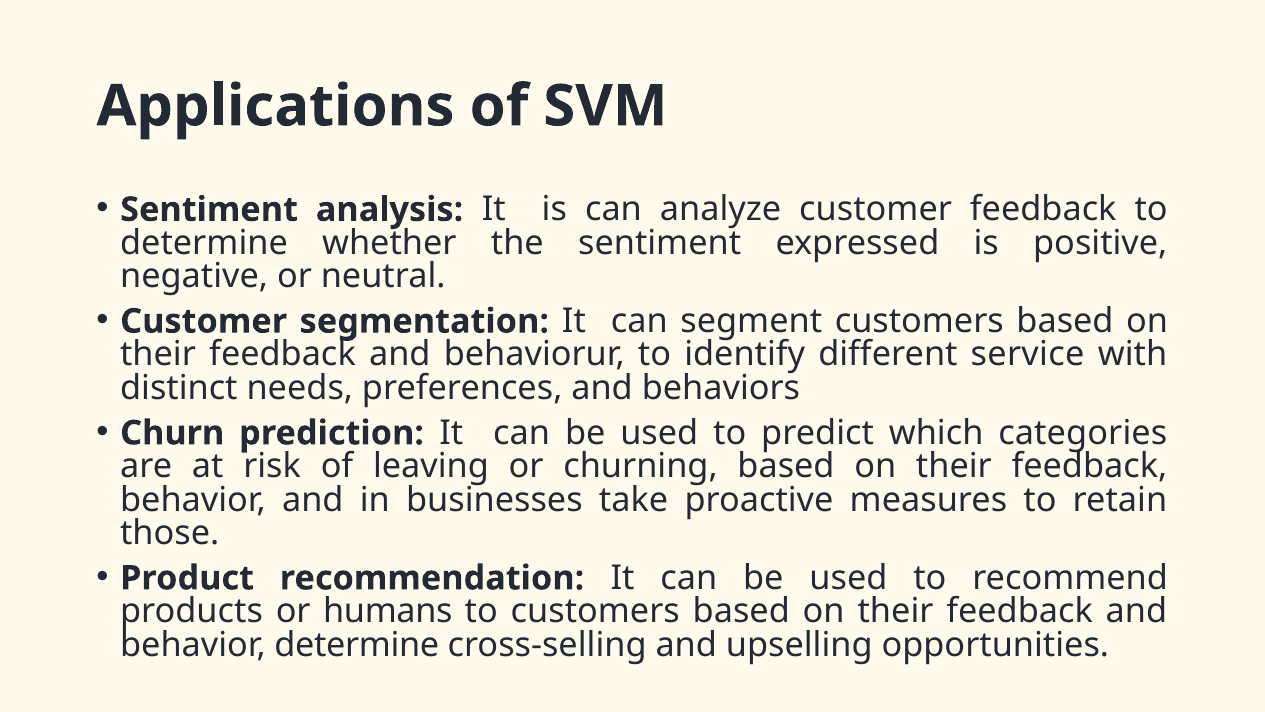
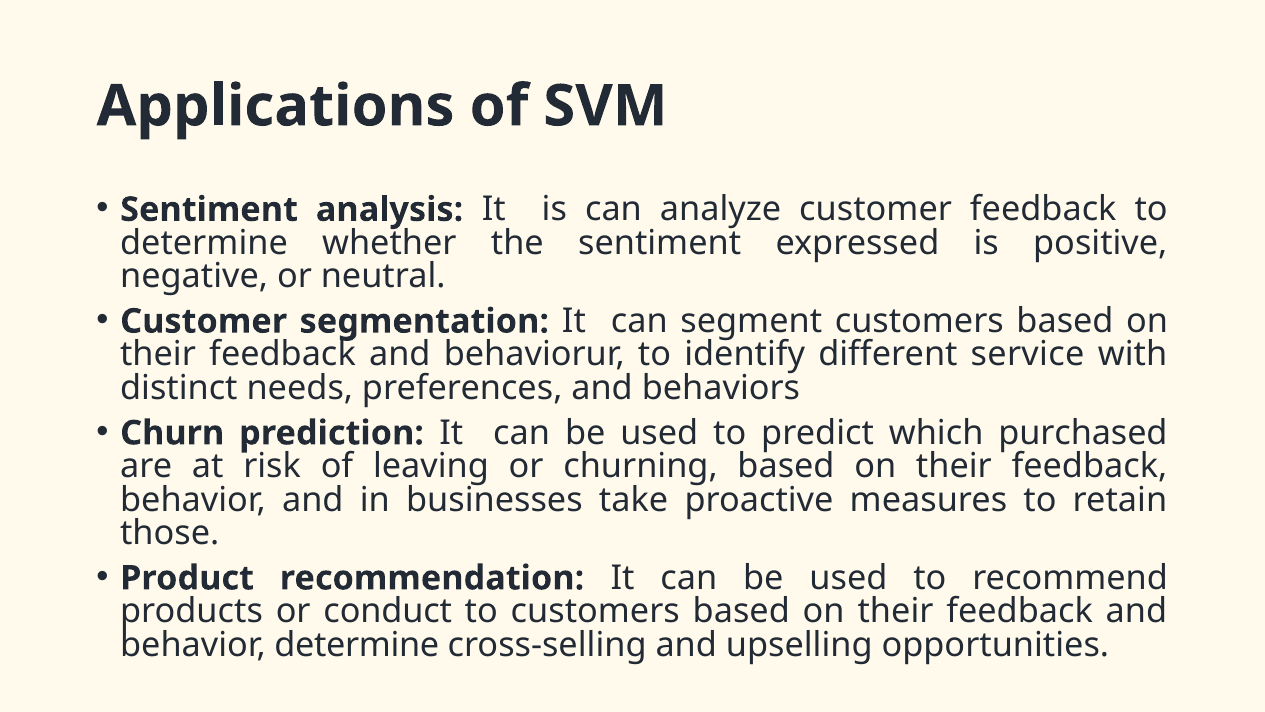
categories: categories -> purchased (1083, 433)
humans: humans -> conduct (388, 611)
